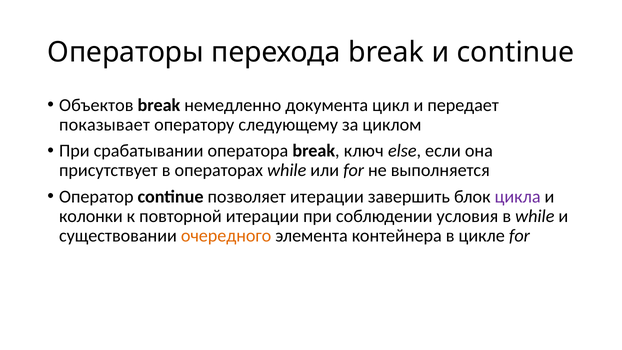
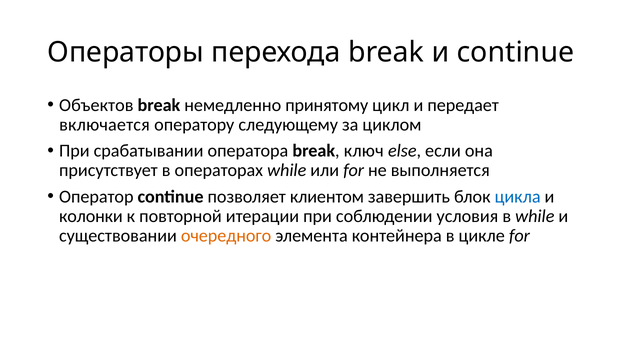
документа: документа -> принятому (327, 105)
показывает: показывает -> включается (105, 125)
позволяет итерации: итерации -> клиентом (327, 197)
цикла colour: purple -> blue (518, 197)
